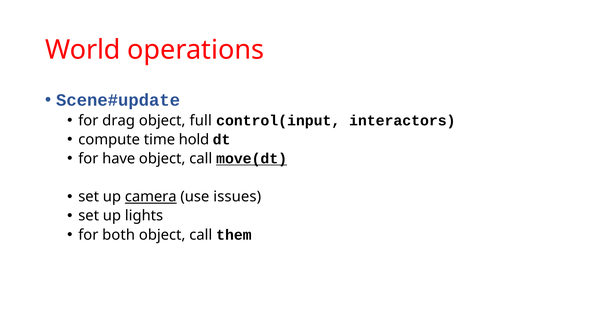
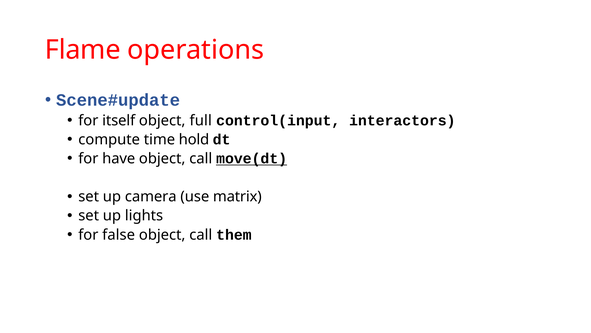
World: World -> Flame (83, 50)
drag: drag -> itself (119, 120)
camera underline: present -> none (151, 196)
issues: issues -> matrix (237, 196)
both: both -> false (119, 234)
